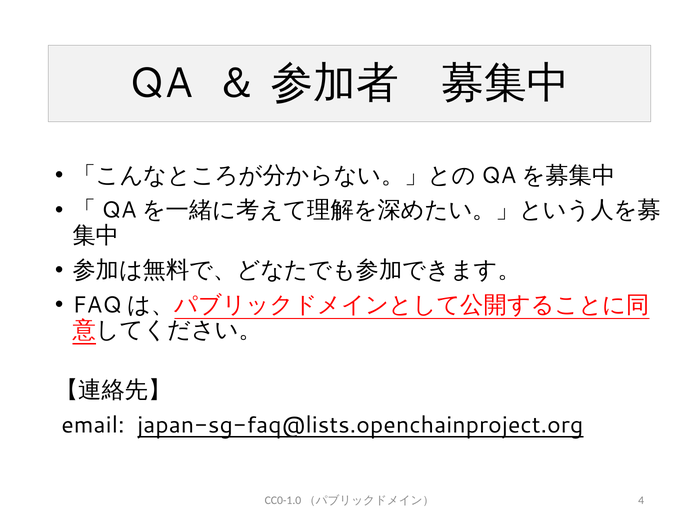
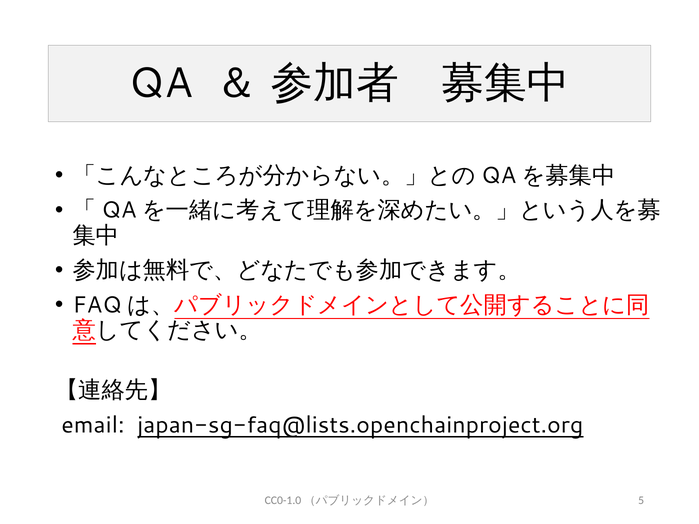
4: 4 -> 5 (641, 501)
